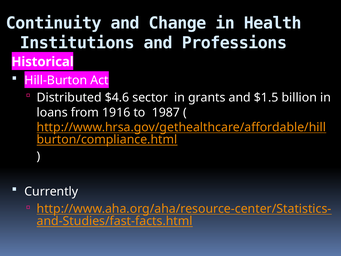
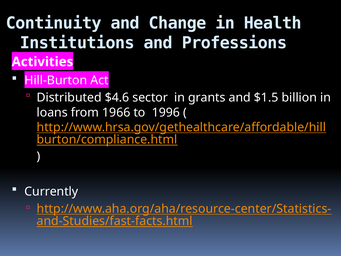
Historical: Historical -> Activities (42, 62)
1916: 1916 -> 1966 (116, 112)
1987: 1987 -> 1996 (166, 112)
